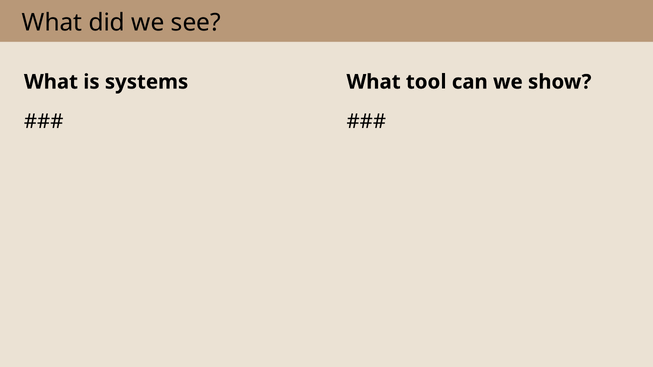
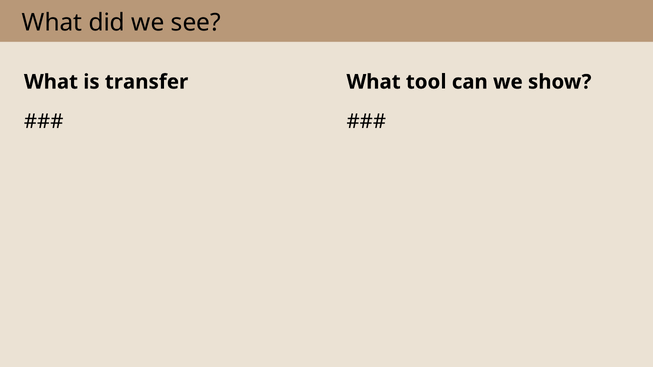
systems: systems -> transfer (147, 82)
